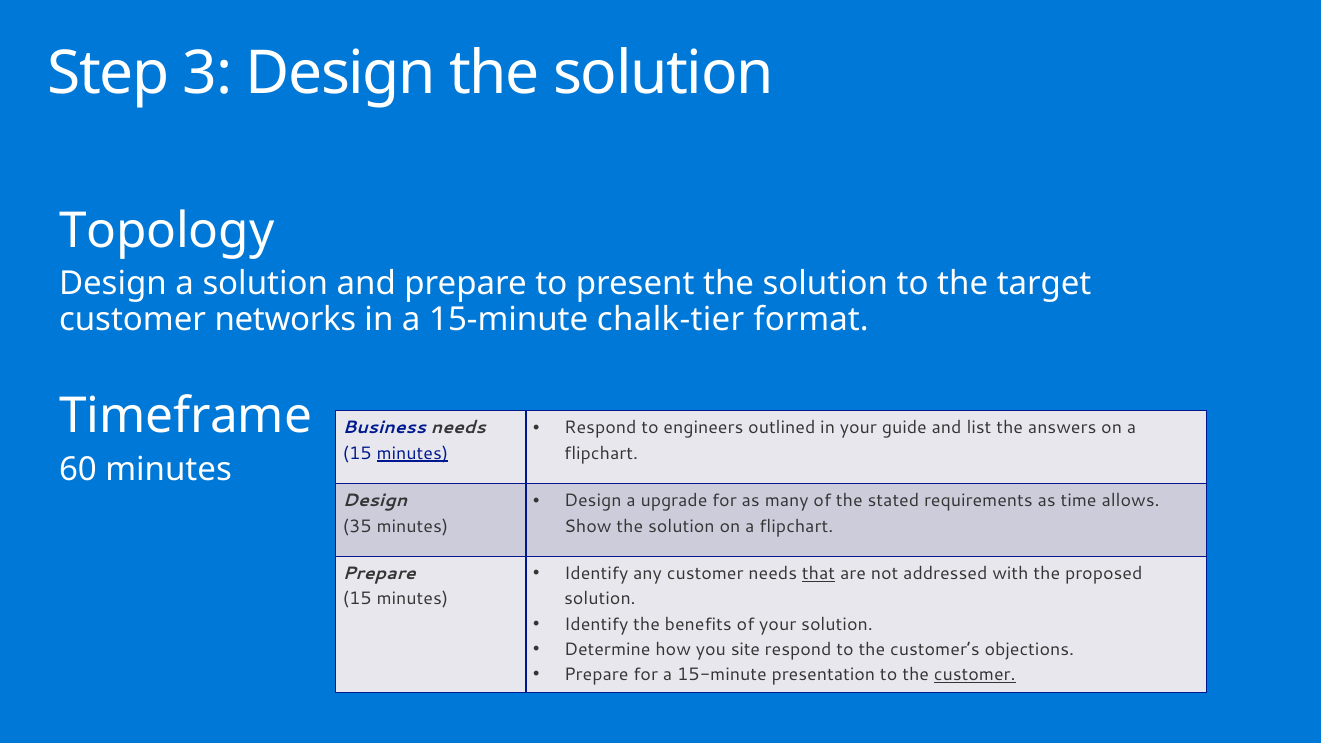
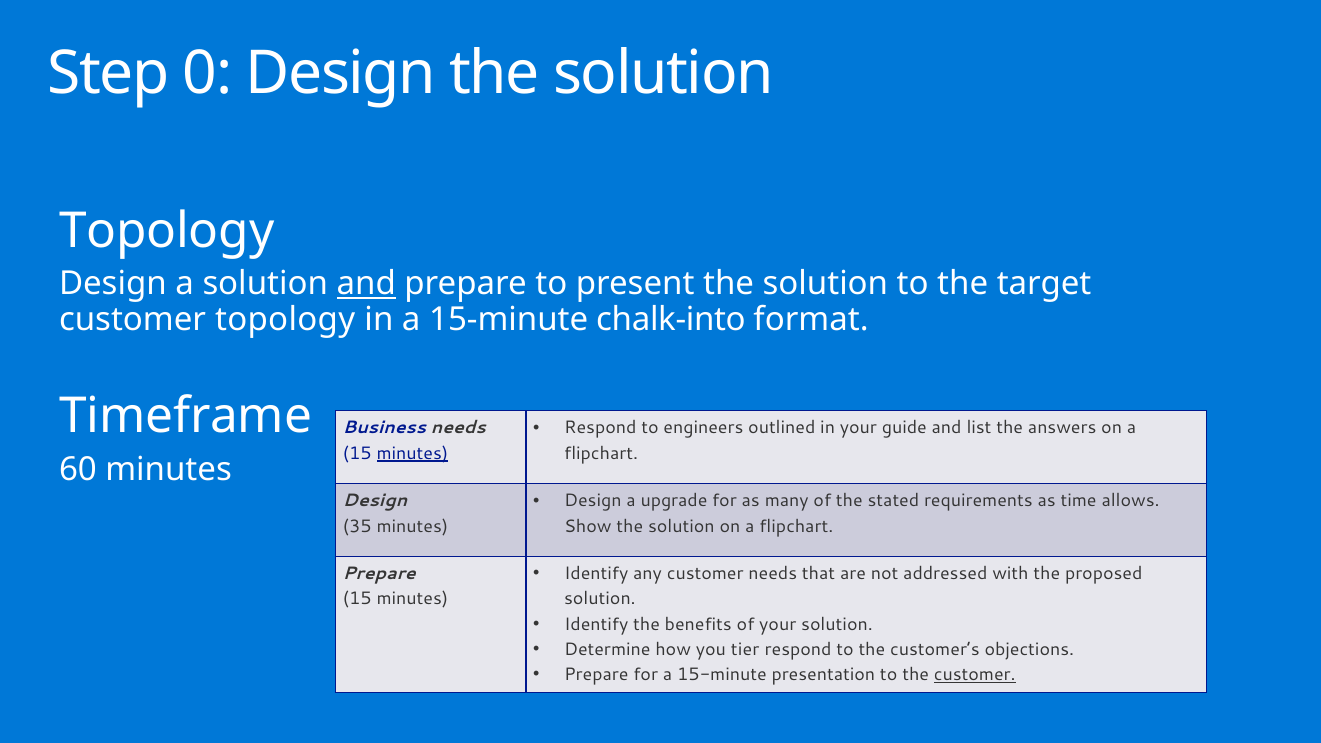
3: 3 -> 0 (208, 74)
and underline: none -> present (366, 284)
customer networks: networks -> topology (285, 320)
chalk-tier: chalk-tier -> chalk-into (671, 320)
that underline: present -> none (819, 574)
site: site -> tier (745, 650)
